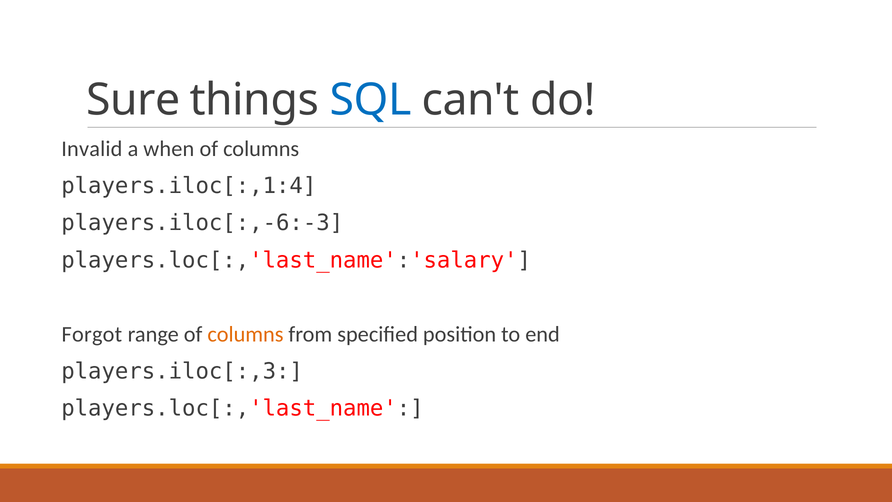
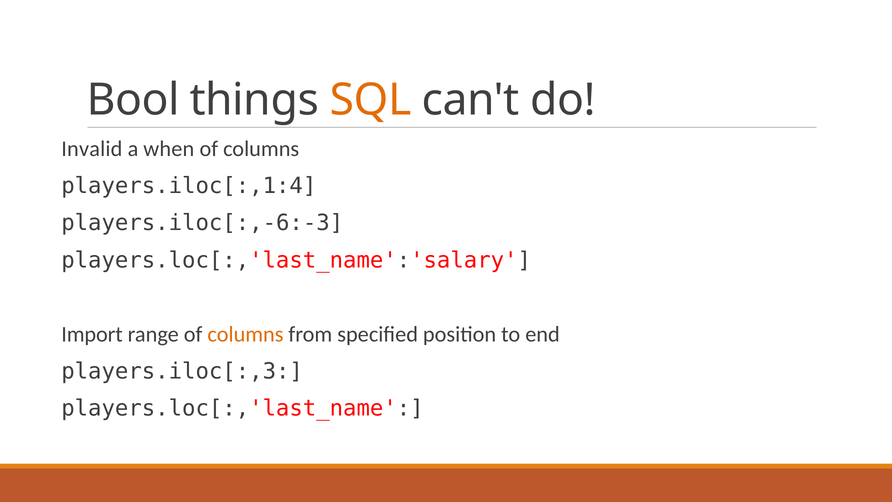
Sure: Sure -> Bool (133, 100)
SQL colour: blue -> orange (371, 100)
Forgot: Forgot -> Import (92, 334)
